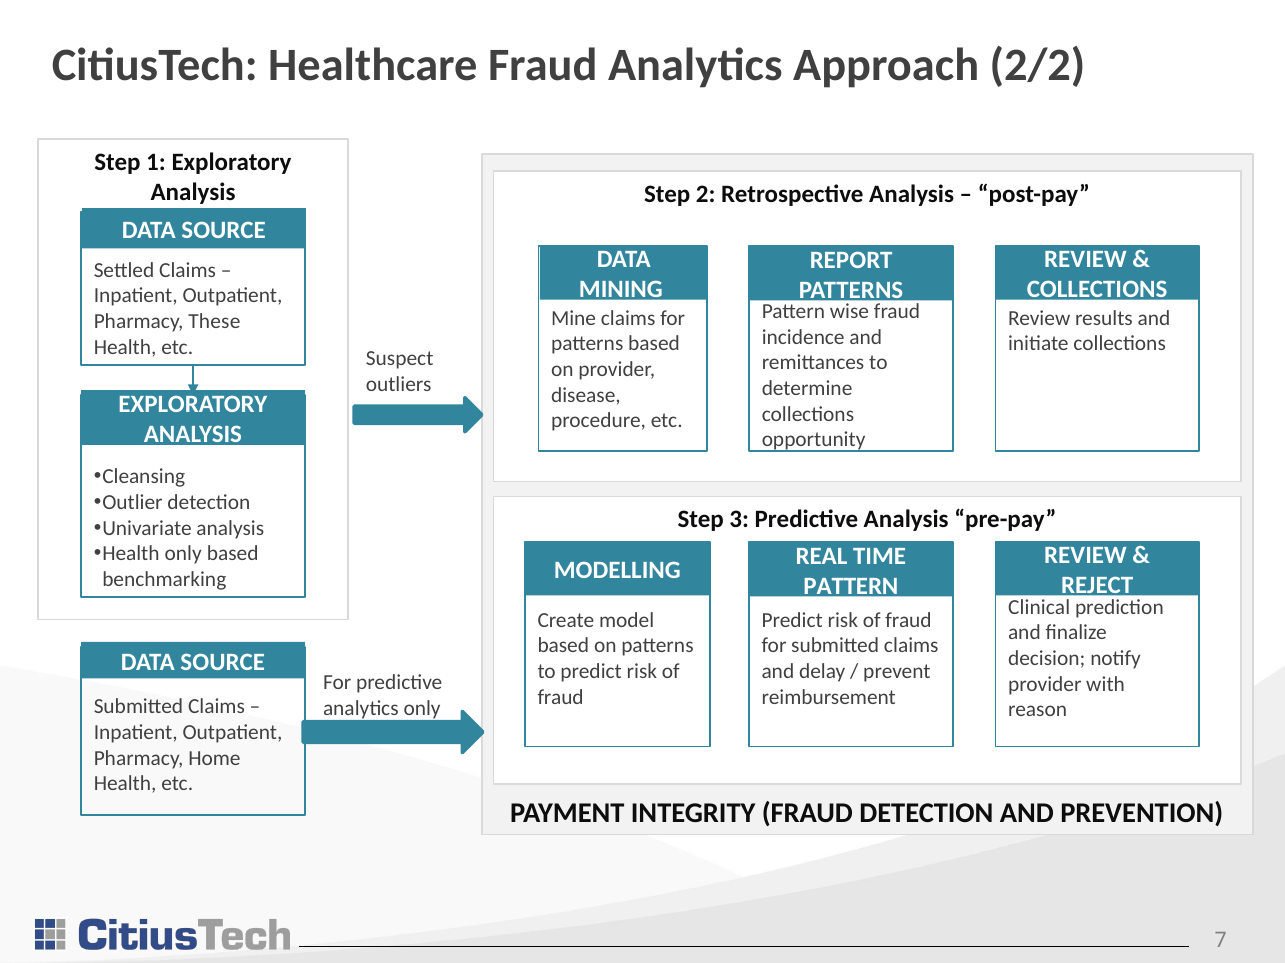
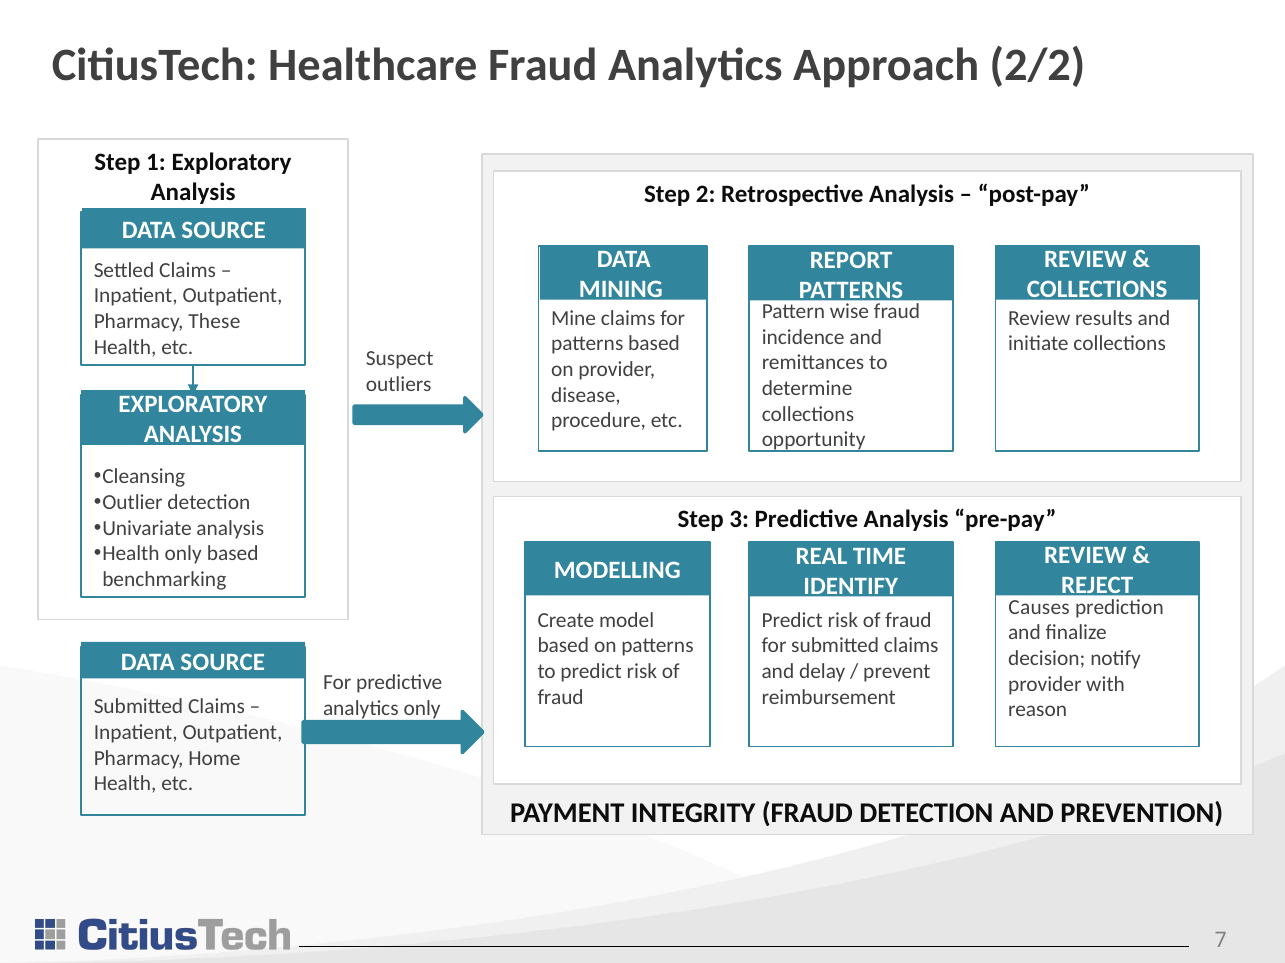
PATTERN: PATTERN -> IDENTIFY (851, 586)
Clinical: Clinical -> Causes (1039, 608)
